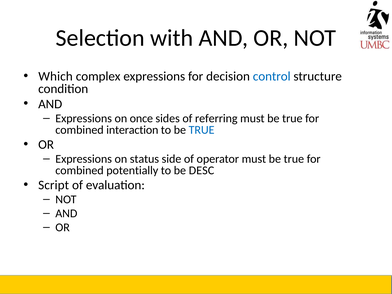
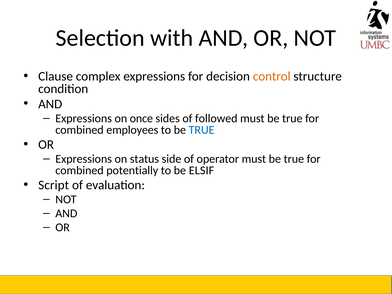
Which: Which -> Clause (56, 76)
control colour: blue -> orange (272, 76)
referring: referring -> followed (216, 118)
interaction: interaction -> employees (132, 130)
DESC: DESC -> ELSIF (202, 170)
